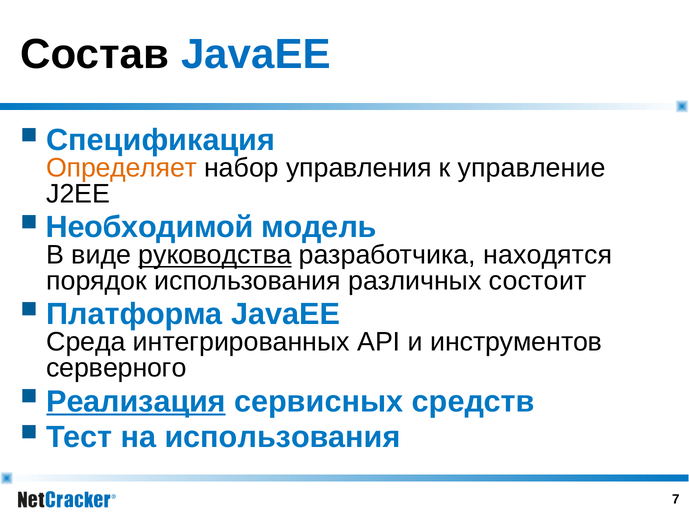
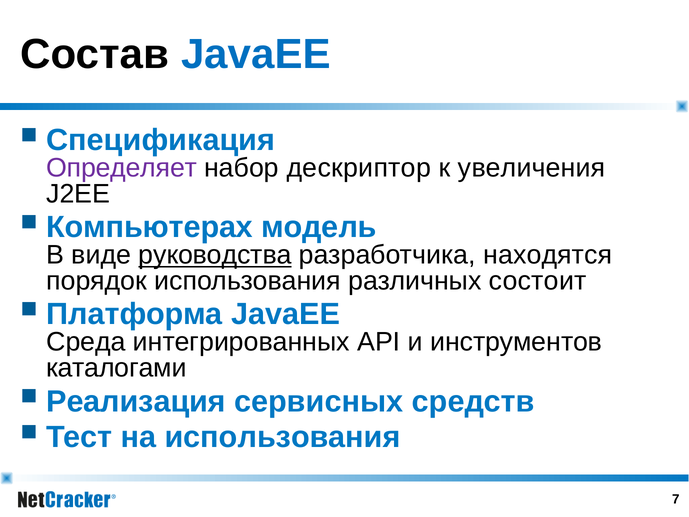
Определяет colour: orange -> purple (122, 168)
управления: управления -> дескриптор (359, 168)
управление: управление -> увеличения (532, 168)
Необходимой: Необходимой -> Компьютерах (150, 227)
серверного: серверного -> каталогами (116, 368)
Реализация underline: present -> none (136, 401)
